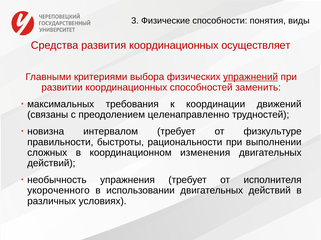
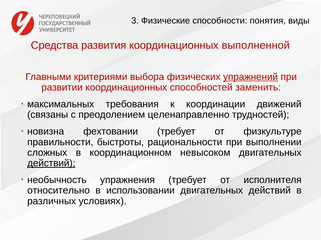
осуществляет: осуществляет -> выполненной (256, 46)
интервалом: интервалом -> фехтовании (111, 132)
изменения: изменения -> невысоком (205, 153)
действий underline: none -> present (51, 164)
укороченного: укороченного -> относительно (59, 191)
